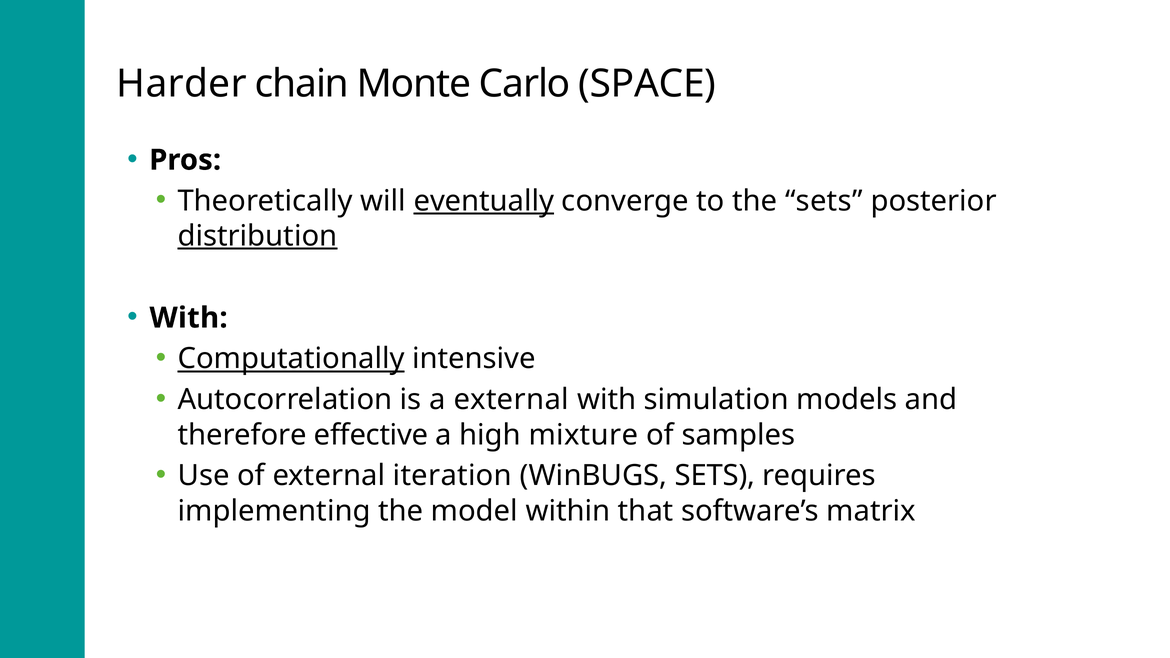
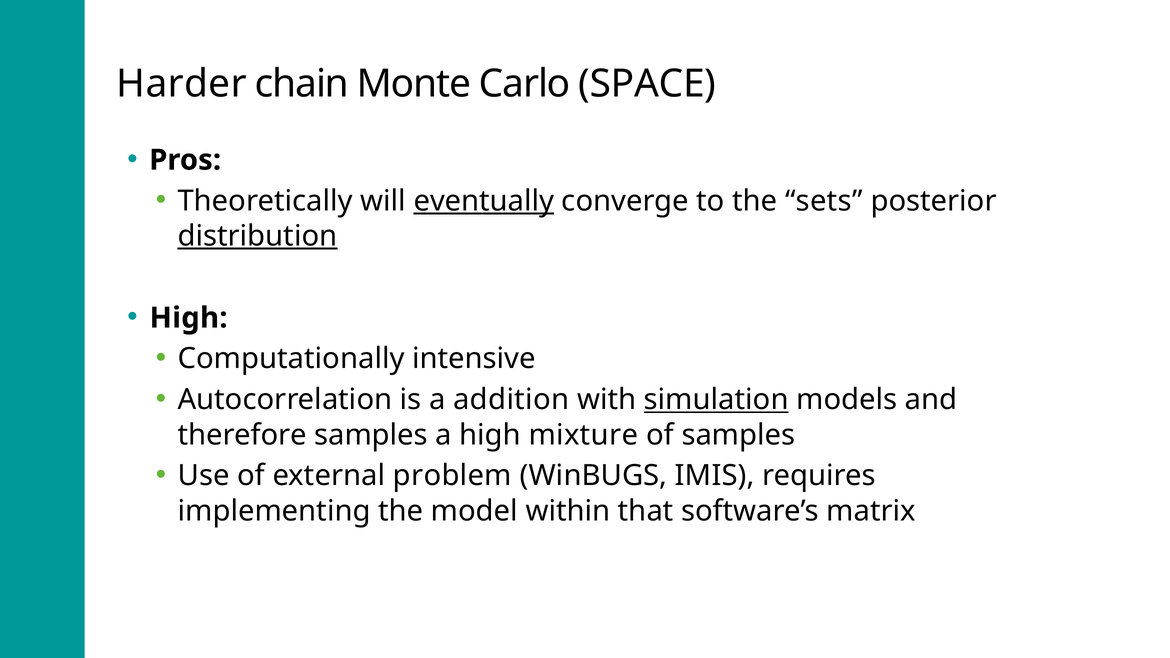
With: With -> High (189, 318)
Computationally underline: present -> none (291, 359)
a external: external -> addition (511, 400)
simulation underline: none -> present (716, 400)
therefore effective: effective -> samples (371, 435)
iteration: iteration -> problem (452, 476)
WinBUGS SETS: SETS -> IMIS (715, 476)
